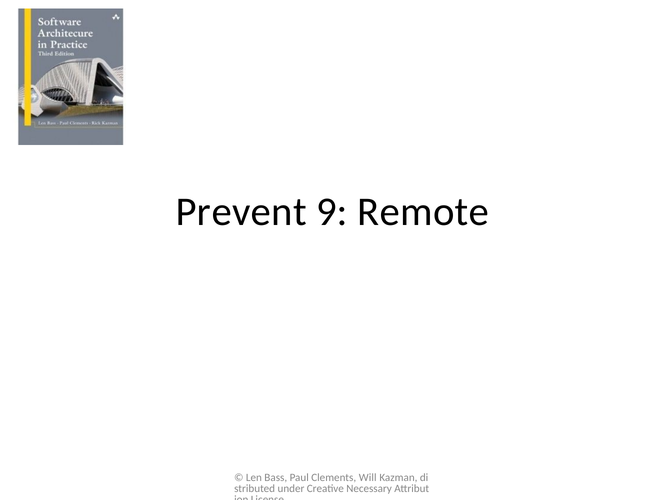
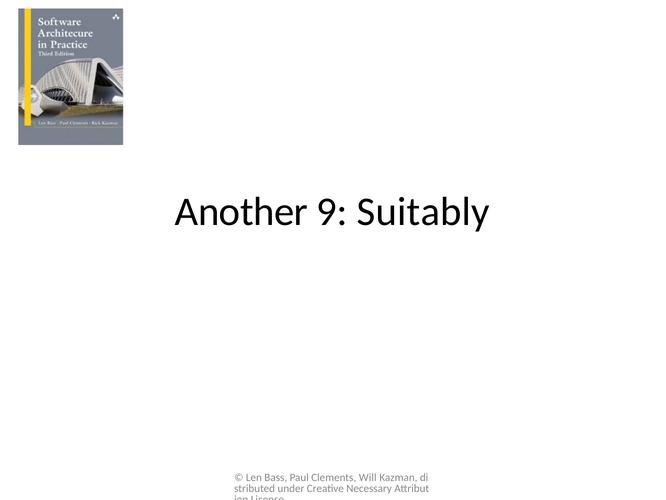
Prevent: Prevent -> Another (242, 212)
Remote: Remote -> Suitably (423, 212)
